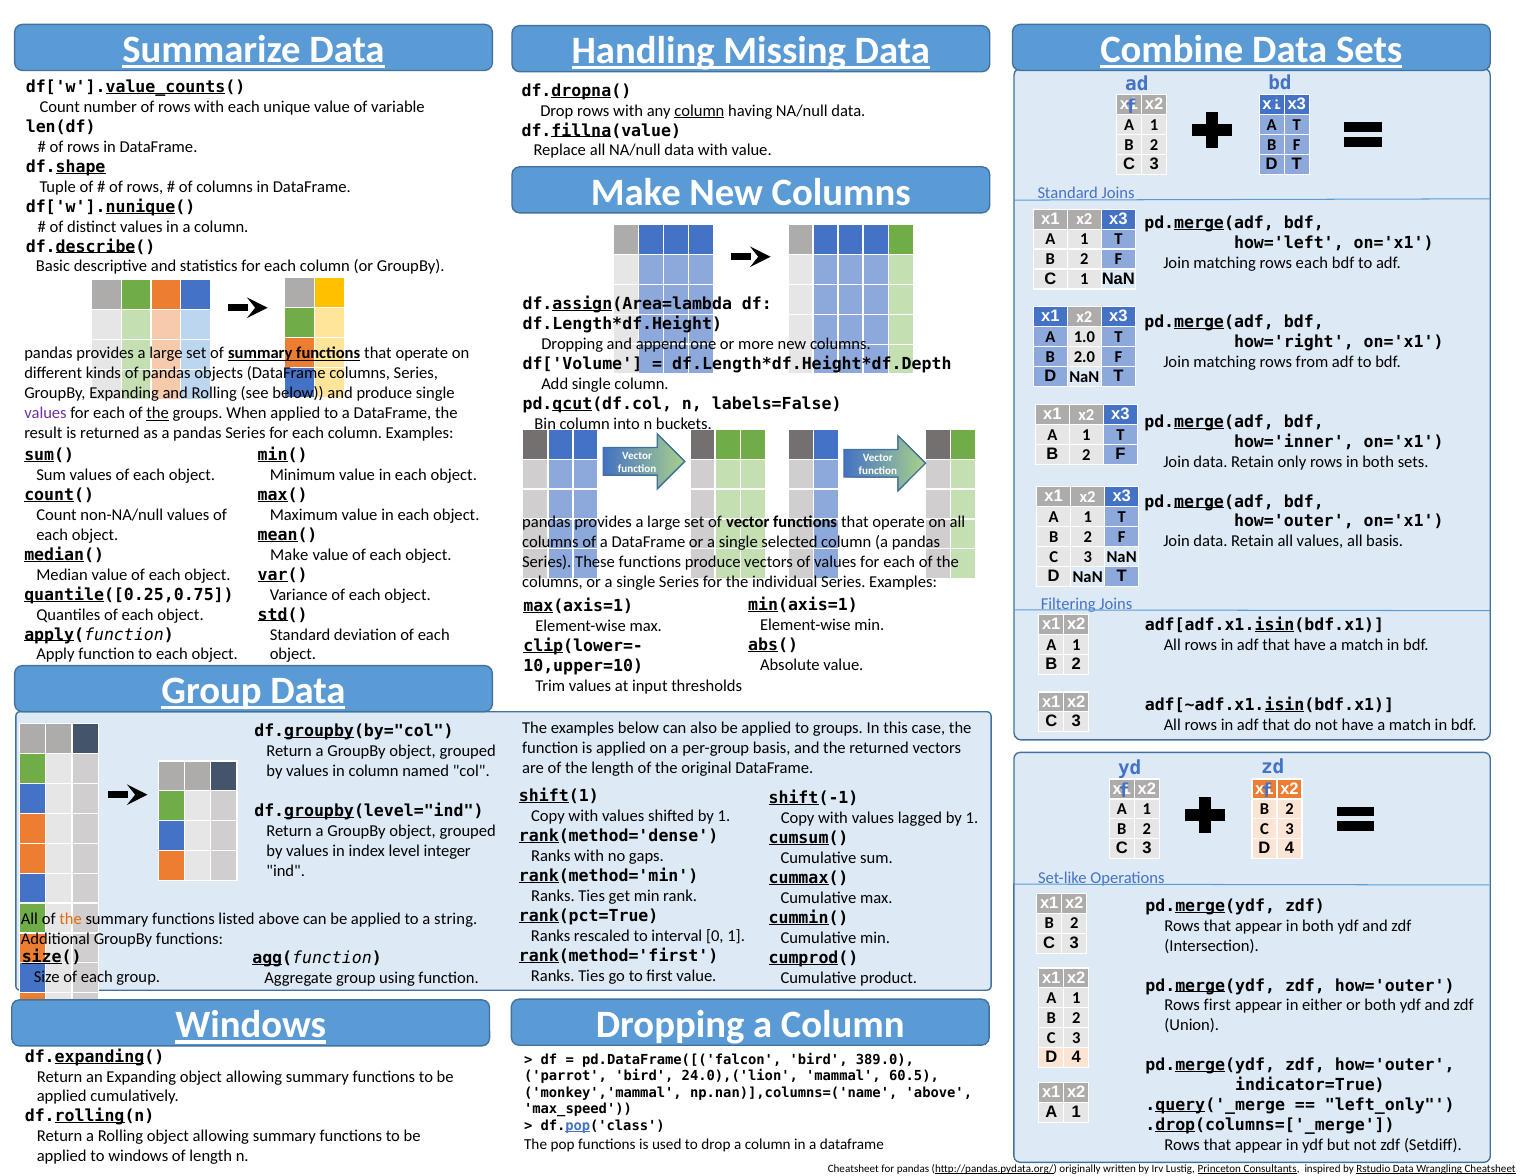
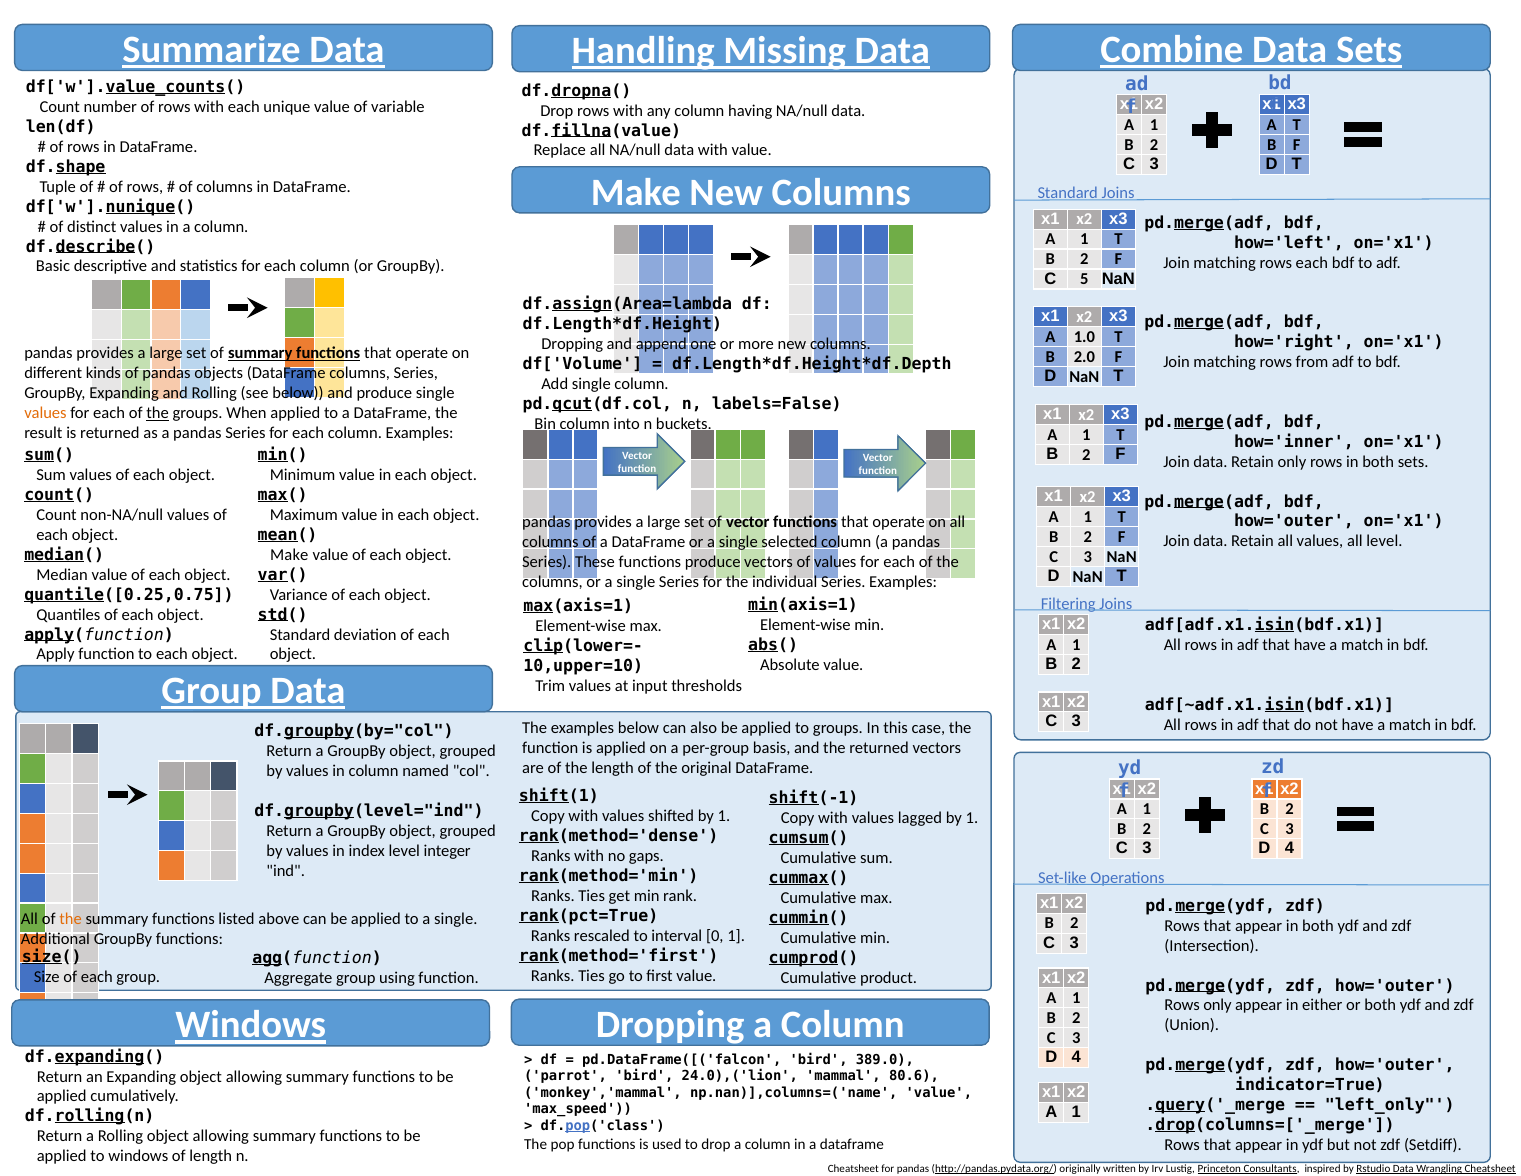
column underline: present -> none (699, 111)
C 1: 1 -> 5 (1084, 279)
values colour: purple -> orange (45, 413)
all basis: basis -> level (1384, 541)
to a string: string -> single (456, 919)
Rows first: first -> only (1217, 1005)
60.5: 60.5 -> 80.6 (914, 1076)
np.nan)],columns=('name above: above -> value (939, 1092)
